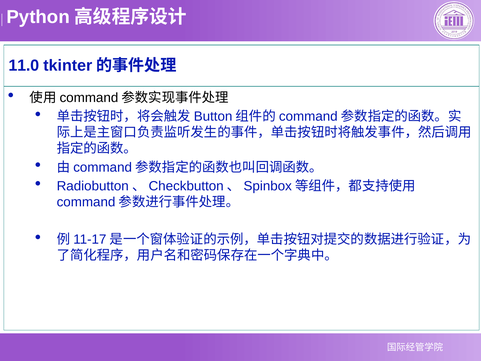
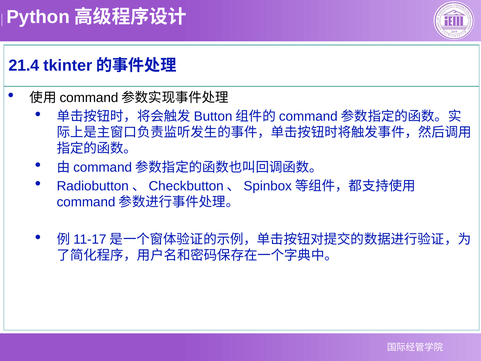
11.0: 11.0 -> 21.4 (24, 66)
